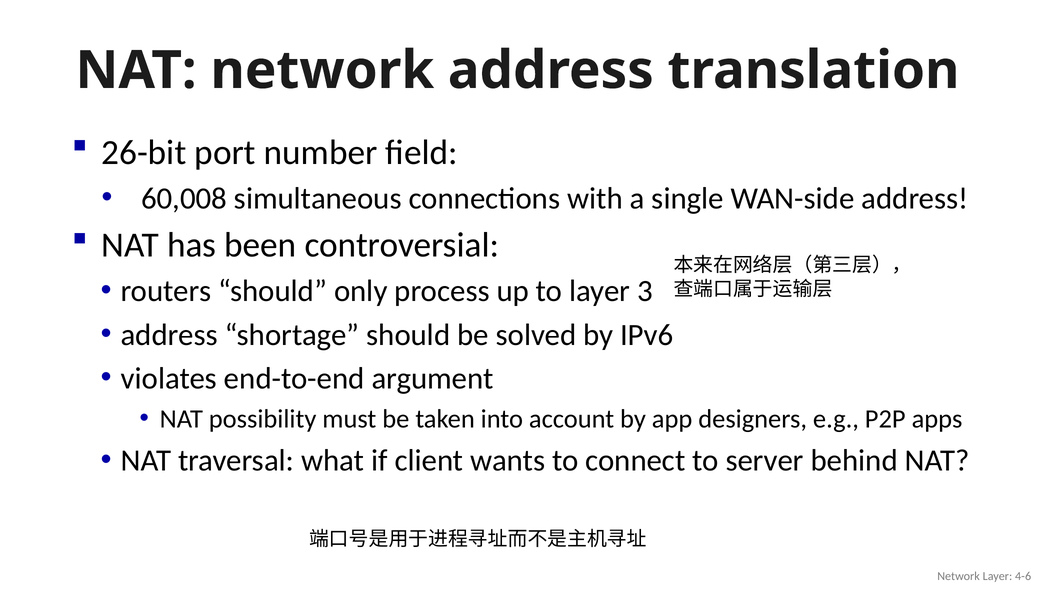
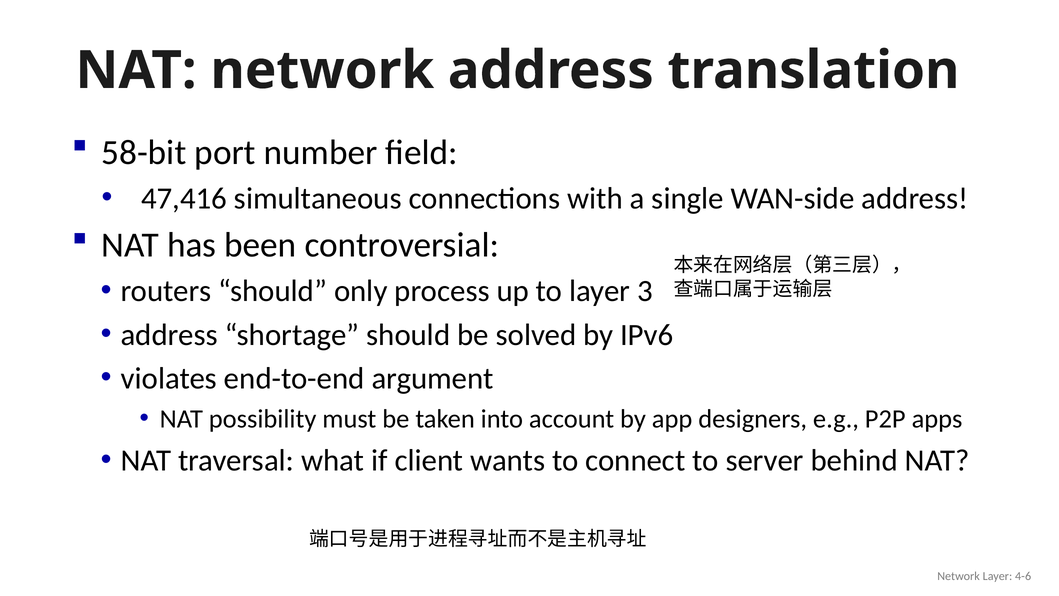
26-bit: 26-bit -> 58-bit (144, 152)
60,008: 60,008 -> 47,416 (184, 198)
